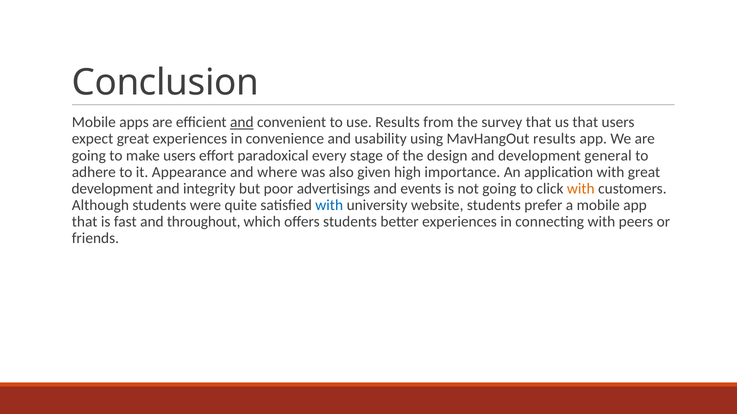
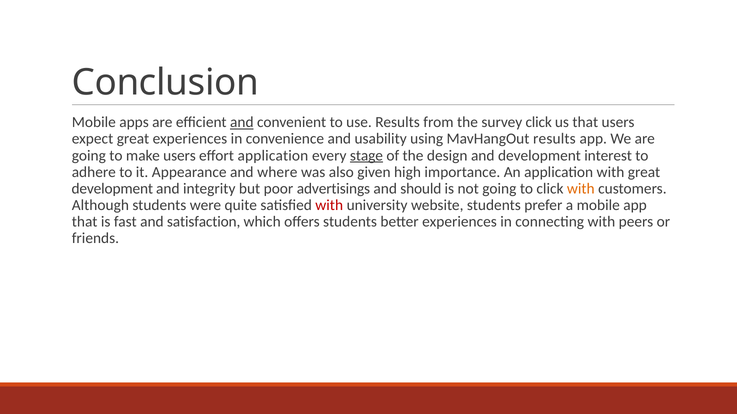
survey that: that -> click (539, 123)
effort paradoxical: paradoxical -> application (273, 156)
stage underline: none -> present (366, 156)
general: general -> interest (608, 156)
events: events -> should (421, 189)
with colour: blue -> red (329, 205)
throughout: throughout -> satisfaction (204, 222)
